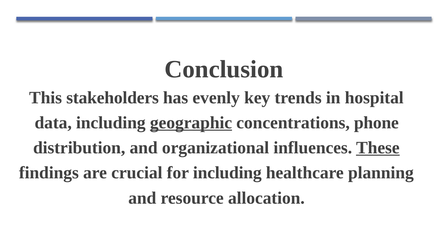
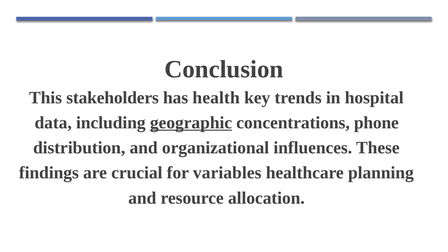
evenly: evenly -> health (216, 98)
These underline: present -> none (378, 148)
for including: including -> variables (227, 173)
